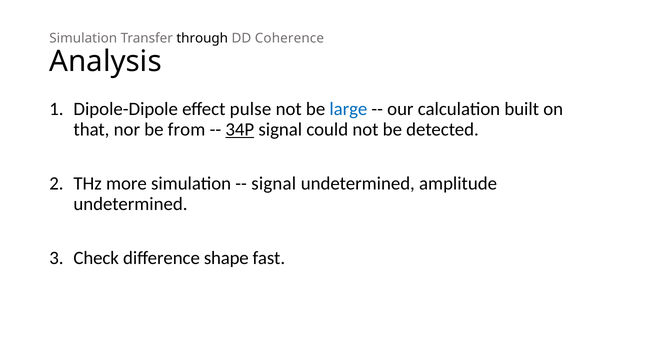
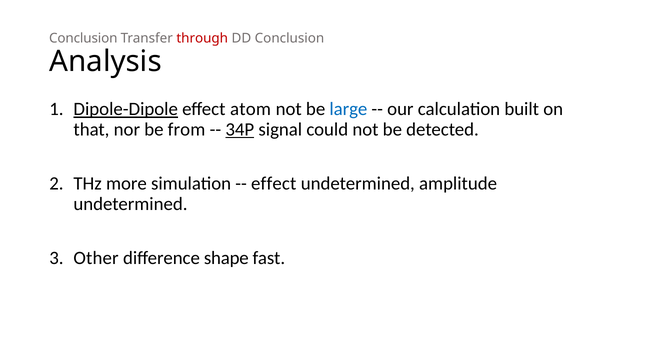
Simulation: Simulation -> Conclusion (83, 38)
through colour: black -> red (202, 38)
DD Coherence: Coherence -> Conclusion (290, 38)
Dipole-Dipole underline: none -> present (126, 109)
pulse: pulse -> atom (250, 109)
signal: signal -> effect (274, 184)
Check: Check -> Other (96, 258)
